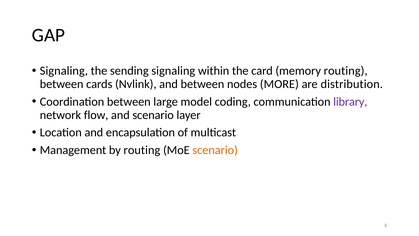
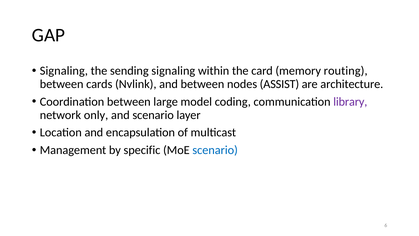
MORE: MORE -> ASSIST (279, 84)
distribution: distribution -> architecture (352, 84)
flow: flow -> only (96, 115)
by routing: routing -> specific (142, 150)
scenario colour: orange -> blue (215, 150)
